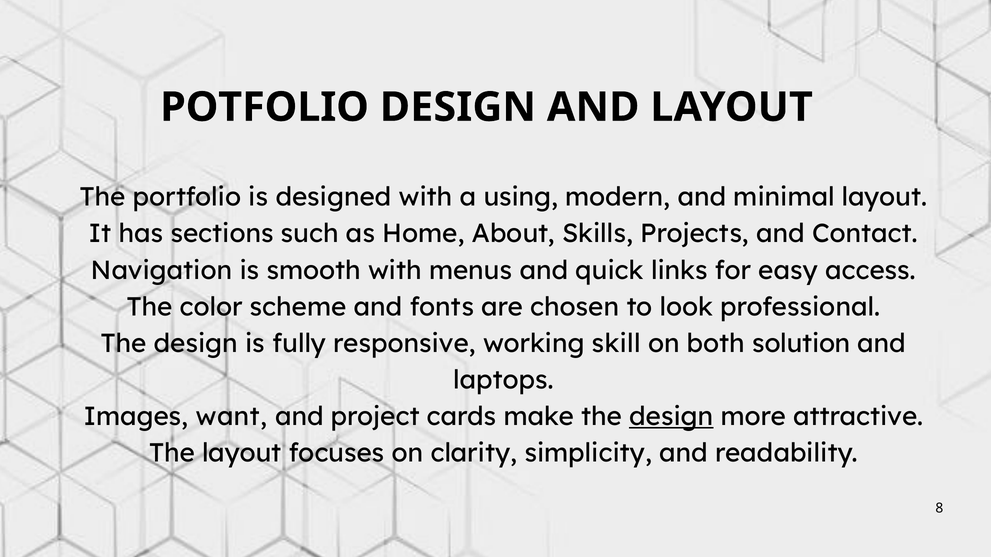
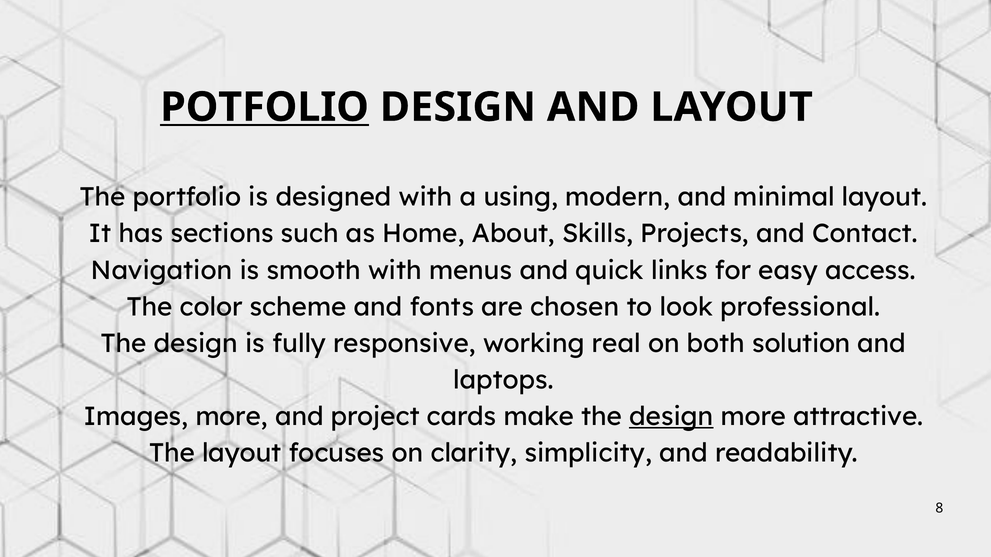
POTFOLIO underline: none -> present (265, 107)
skill: skill -> real (616, 344)
Images want: want -> more (232, 417)
